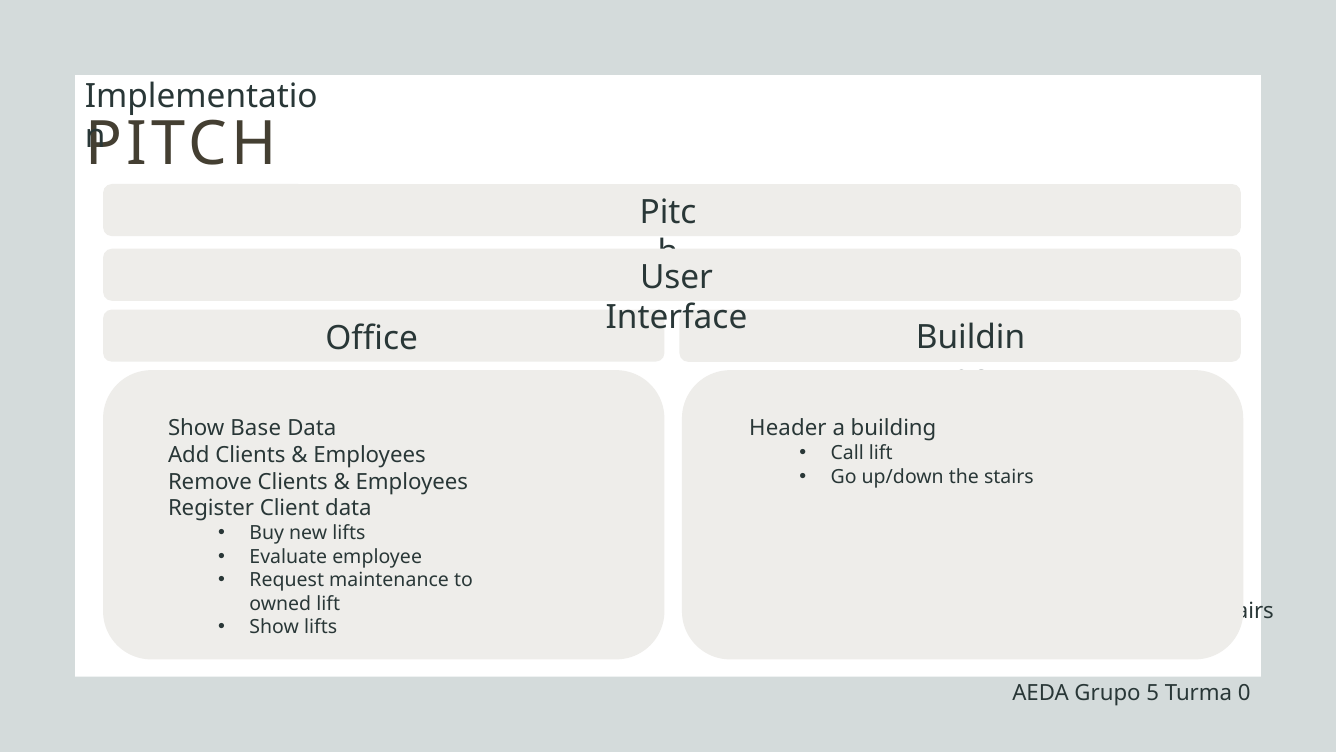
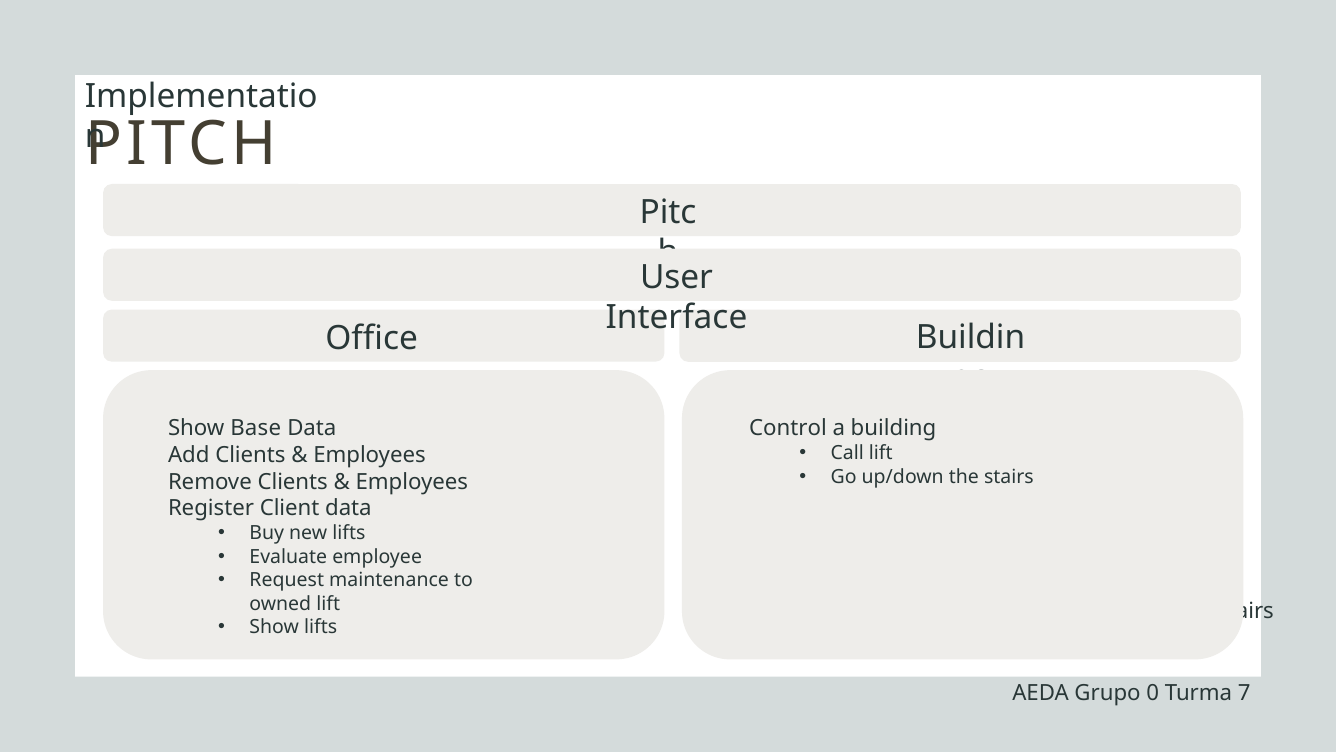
Header: Header -> Control (788, 428)
5: 5 -> 0 (1153, 693)
0: 0 -> 7 (1244, 693)
